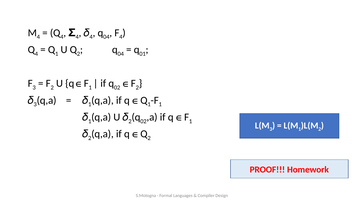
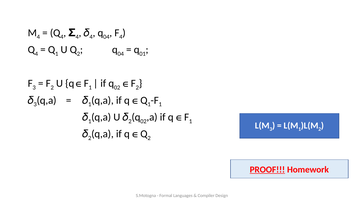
PROOF underline: none -> present (267, 169)
